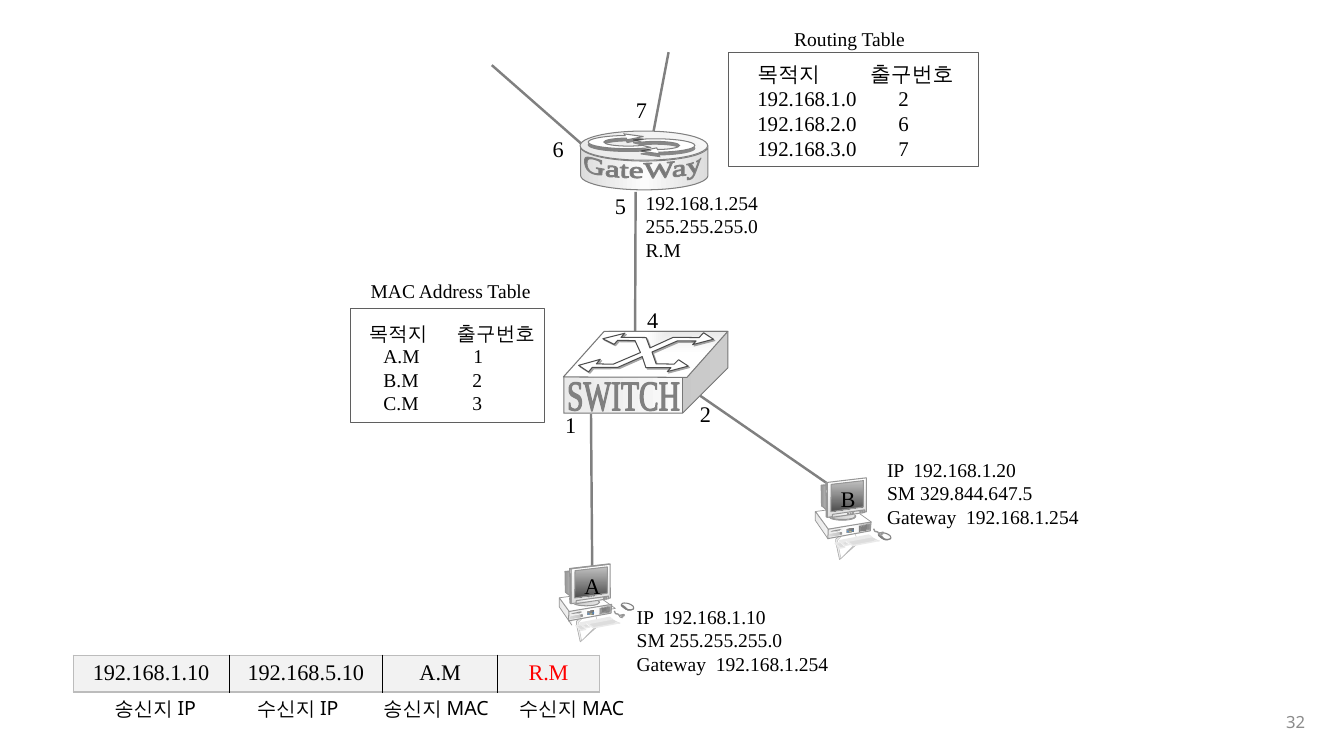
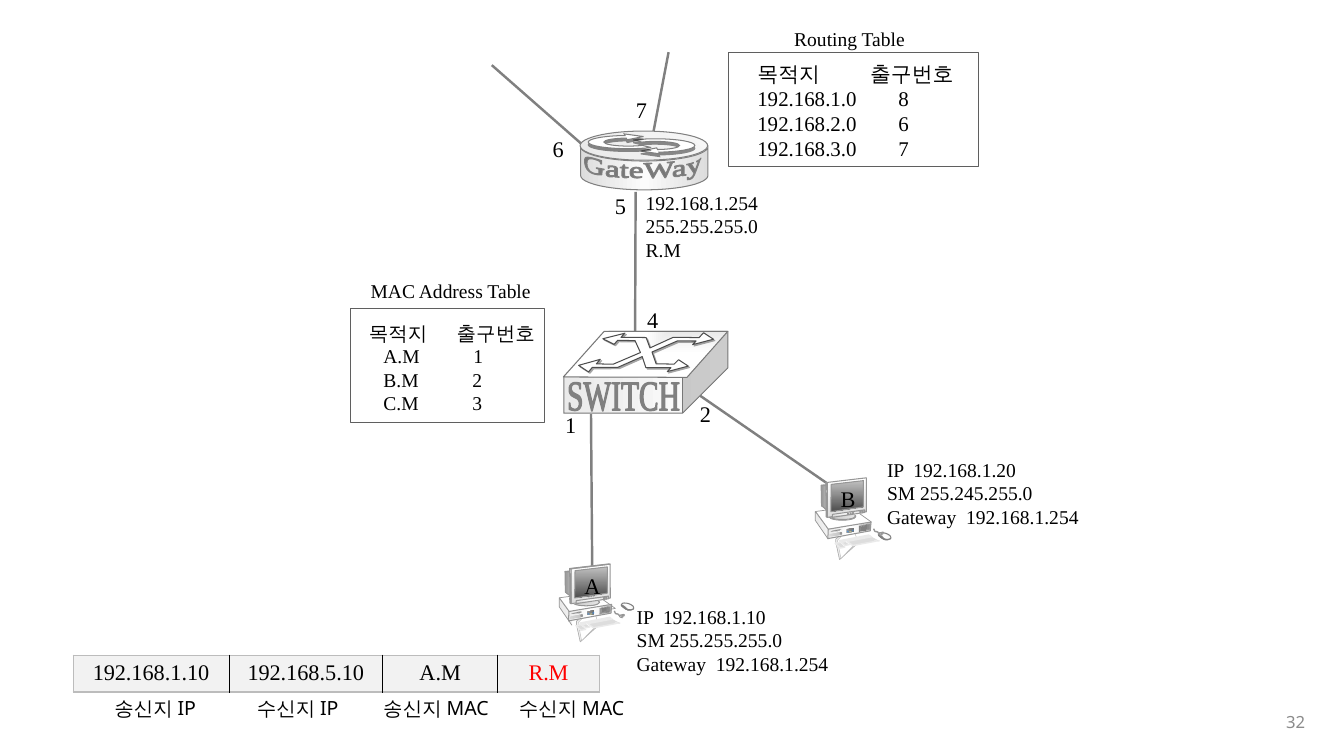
192.168.1.0 2: 2 -> 8 (904, 99)
329.844.647.5: 329.844.647.5 -> 255.245.255.0 (976, 494)
